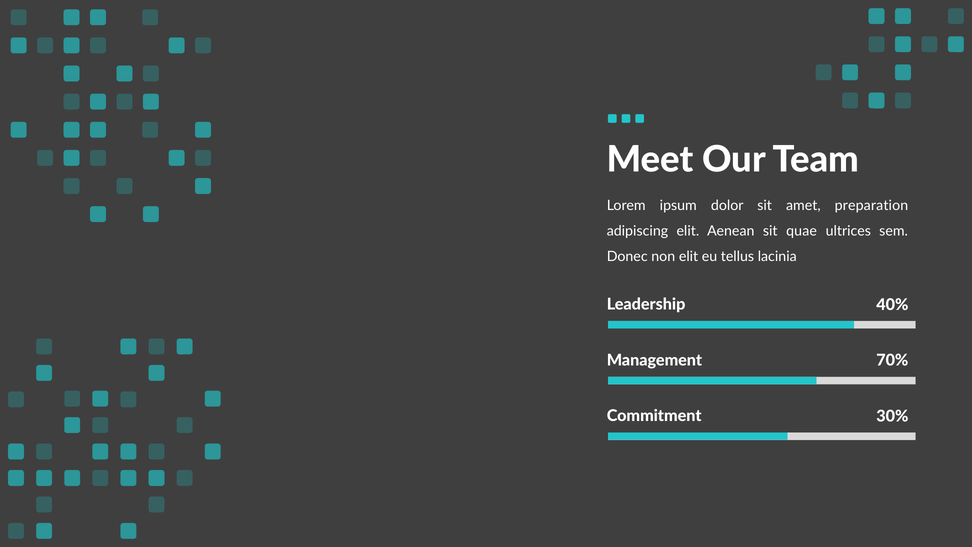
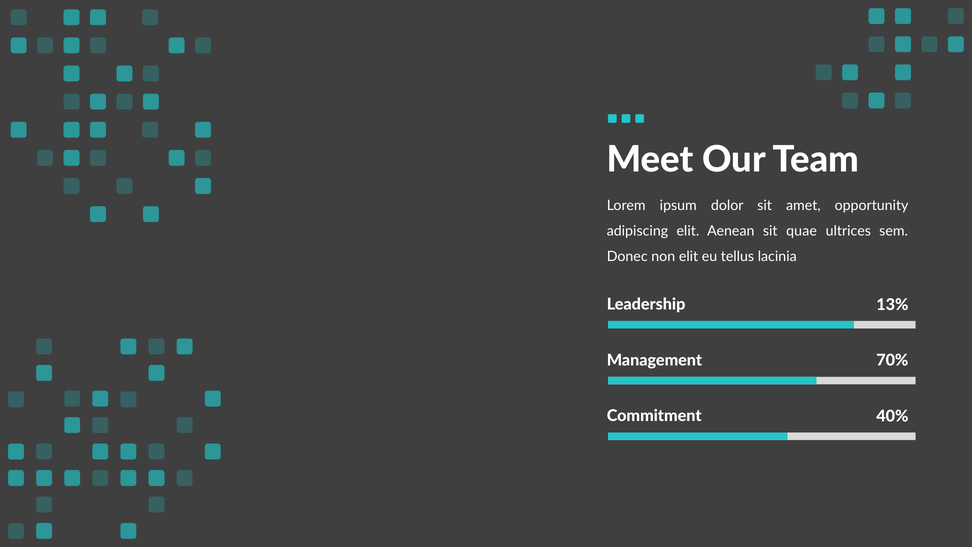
preparation: preparation -> opportunity (872, 206)
40%: 40% -> 13% (892, 305)
30%: 30% -> 40% (892, 416)
